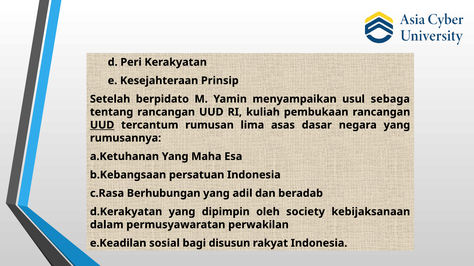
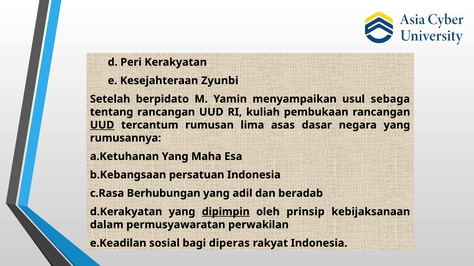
Prinsip: Prinsip -> Zyunbi (220, 81)
dipimpin underline: none -> present (226, 212)
society: society -> prinsip (305, 212)
disusun: disusun -> diperas (229, 244)
